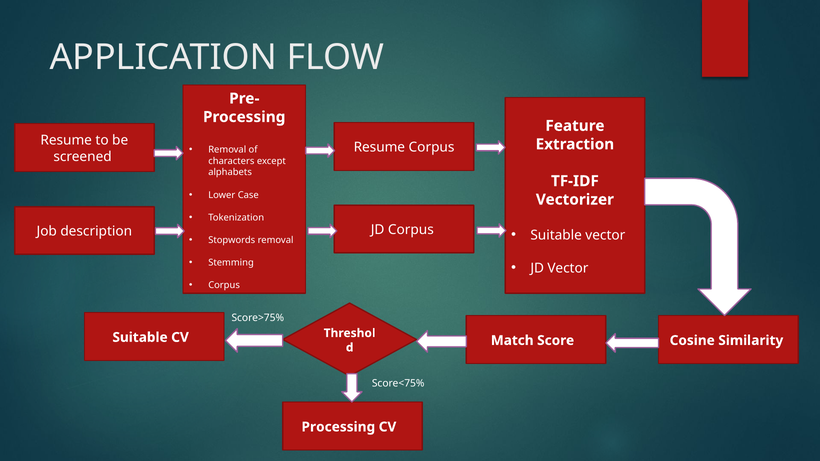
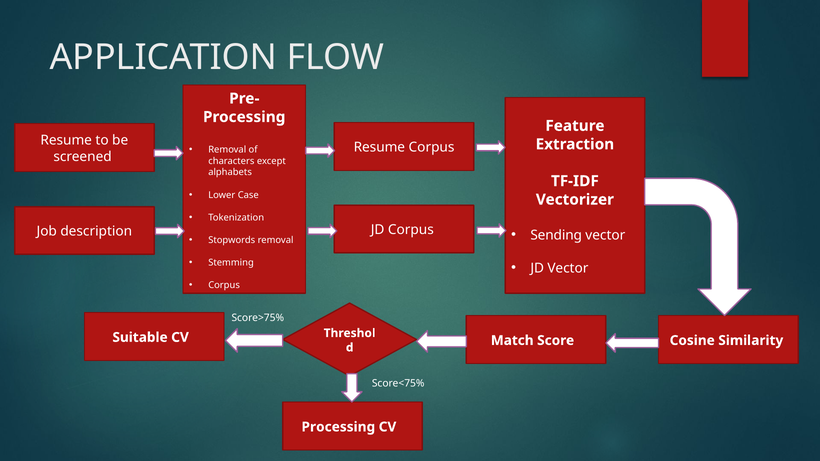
Suitable: Suitable -> Sending (556, 235)
